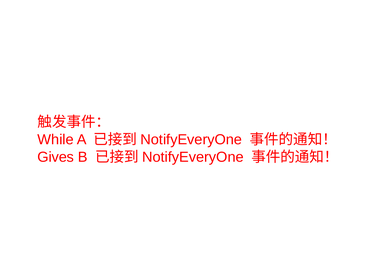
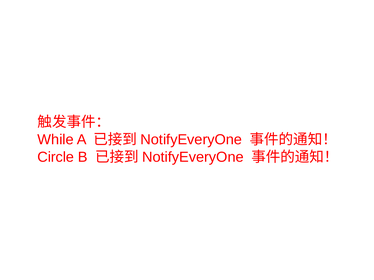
Gives: Gives -> Circle (56, 157)
